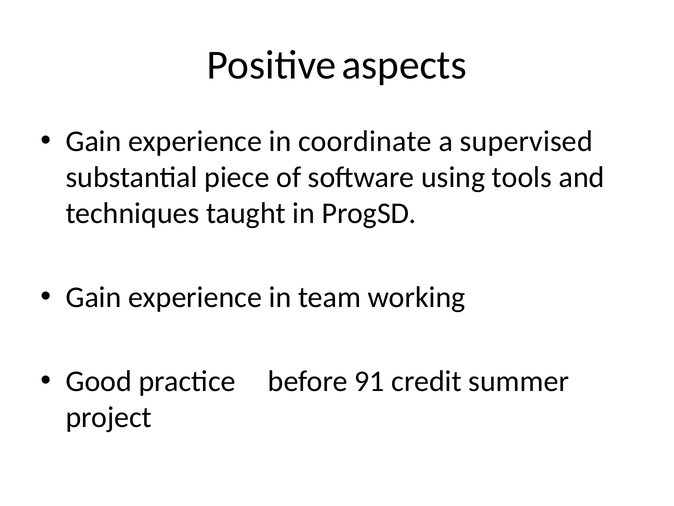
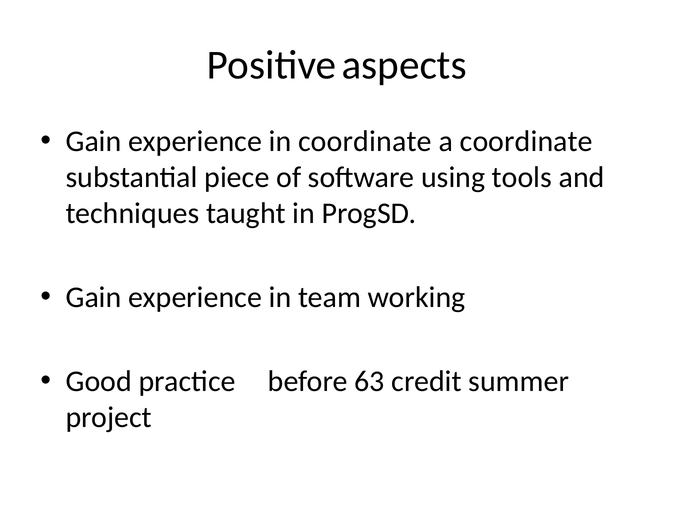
a supervised: supervised -> coordinate (526, 141)
91: 91 -> 63 (369, 381)
